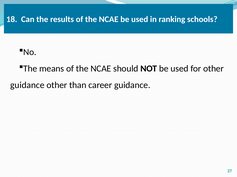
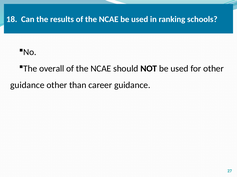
means: means -> overall (52, 69)
